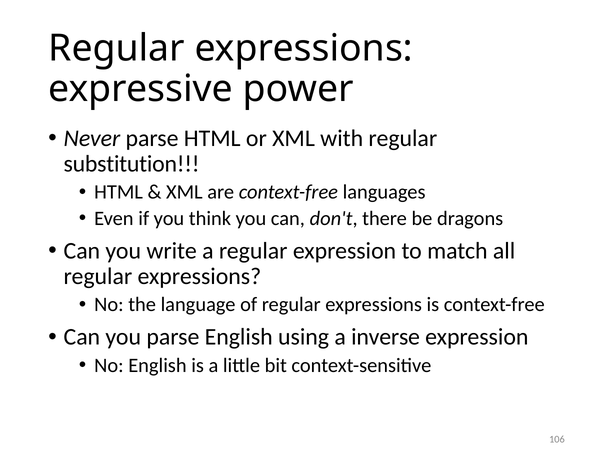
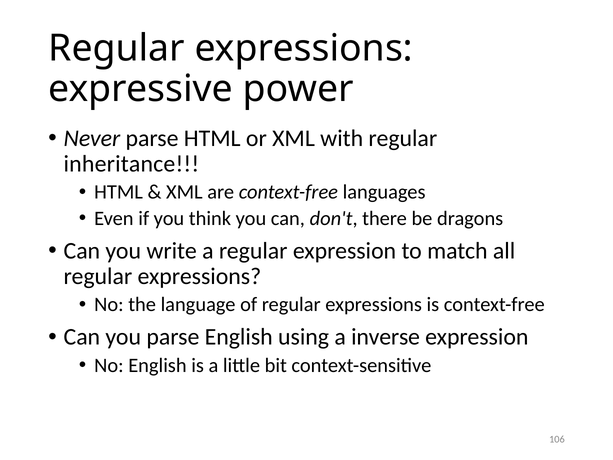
substitution: substitution -> inheritance (131, 164)
